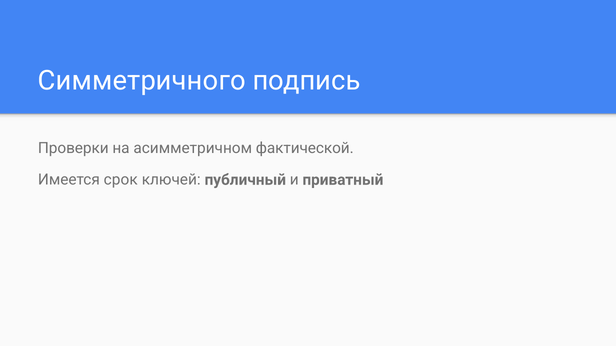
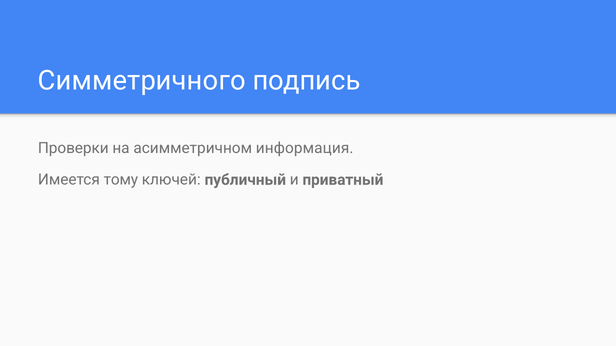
фактической: фактической -> информация (305, 149)
срок: срок -> тому (121, 180)
